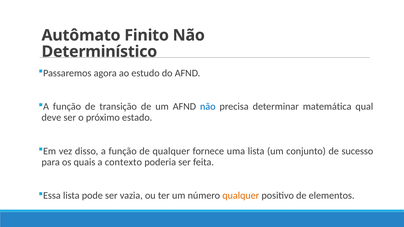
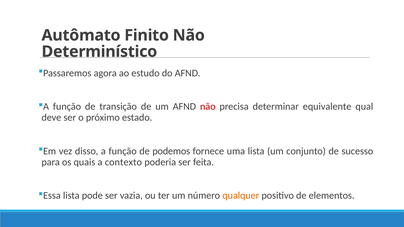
não colour: blue -> red (208, 107)
matemática: matemática -> equivalente (327, 107)
de qualquer: qualquer -> podemos (171, 151)
